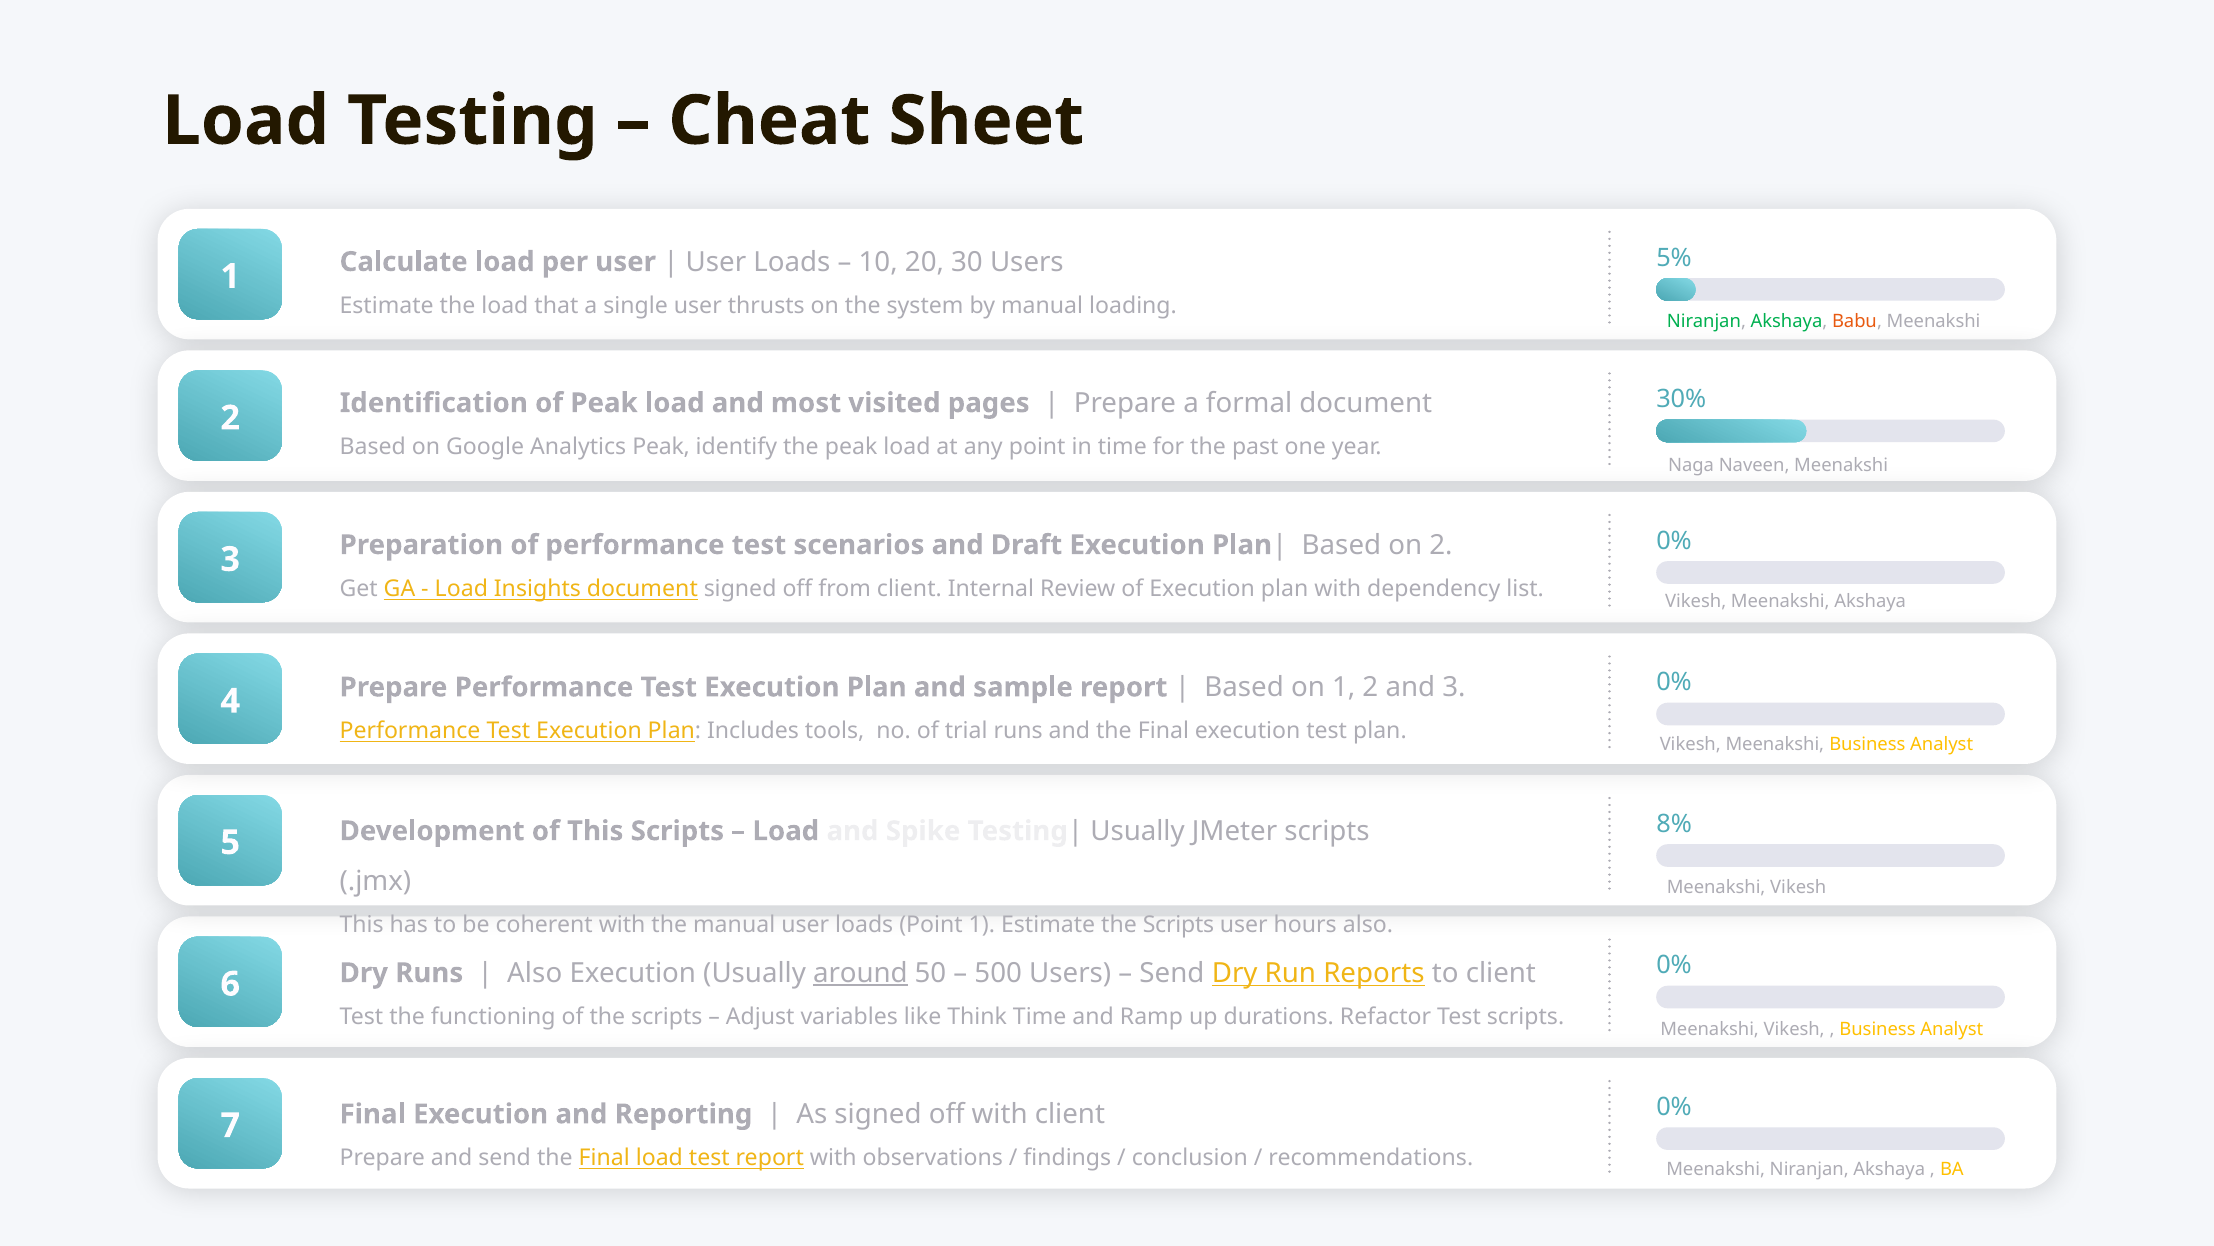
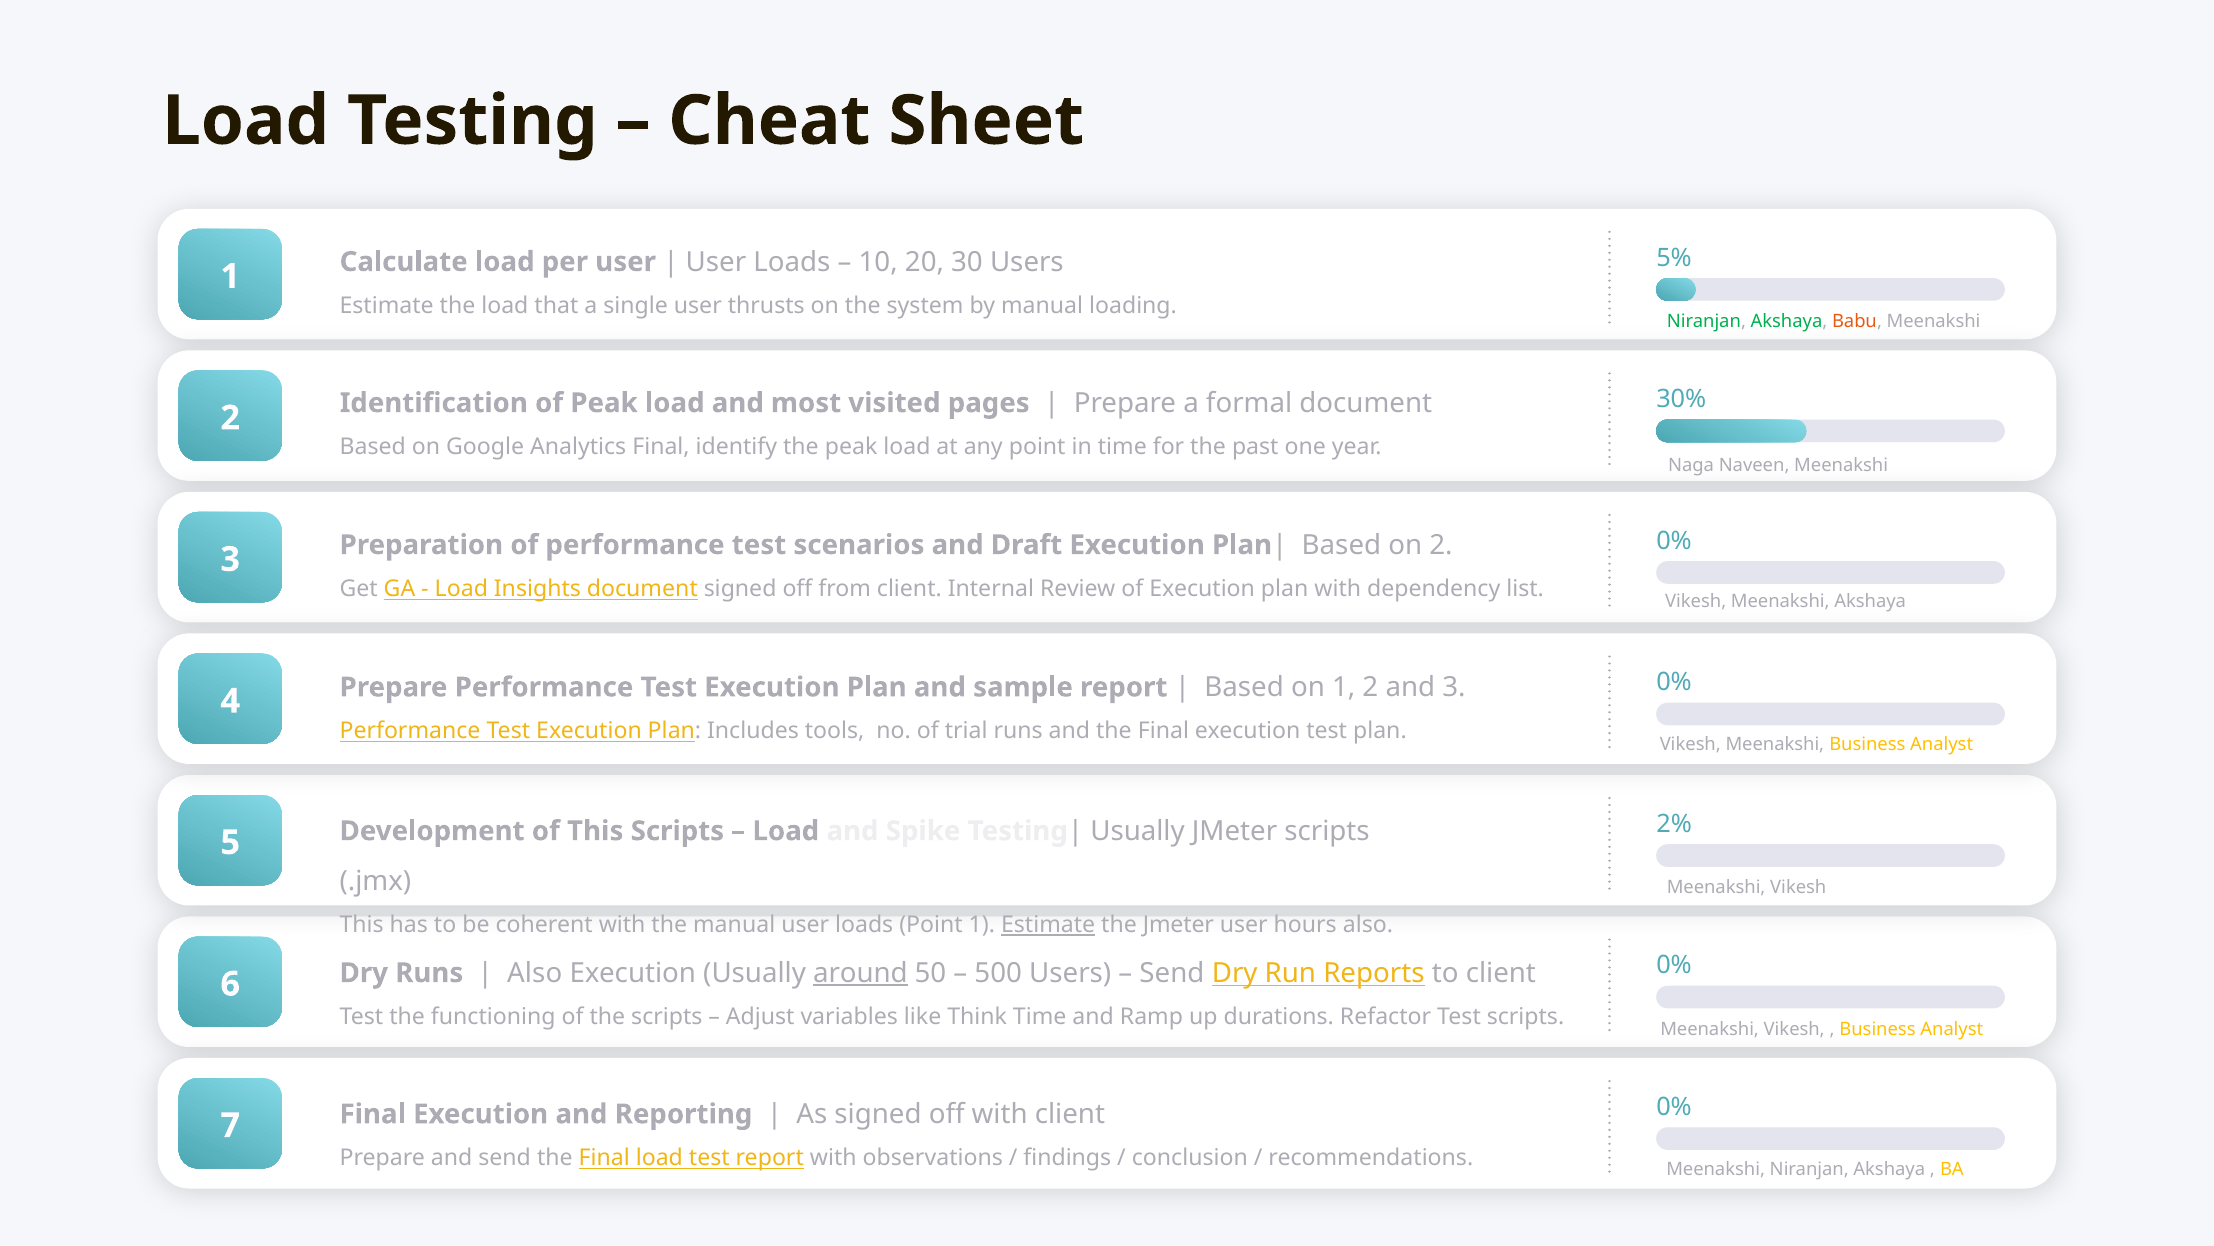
Analytics Peak: Peak -> Final (661, 447)
8%: 8% -> 2% (1674, 824)
Estimate underline: none -> present (1048, 924)
Scripts: Scripts -> Jmeter (1178, 924)
